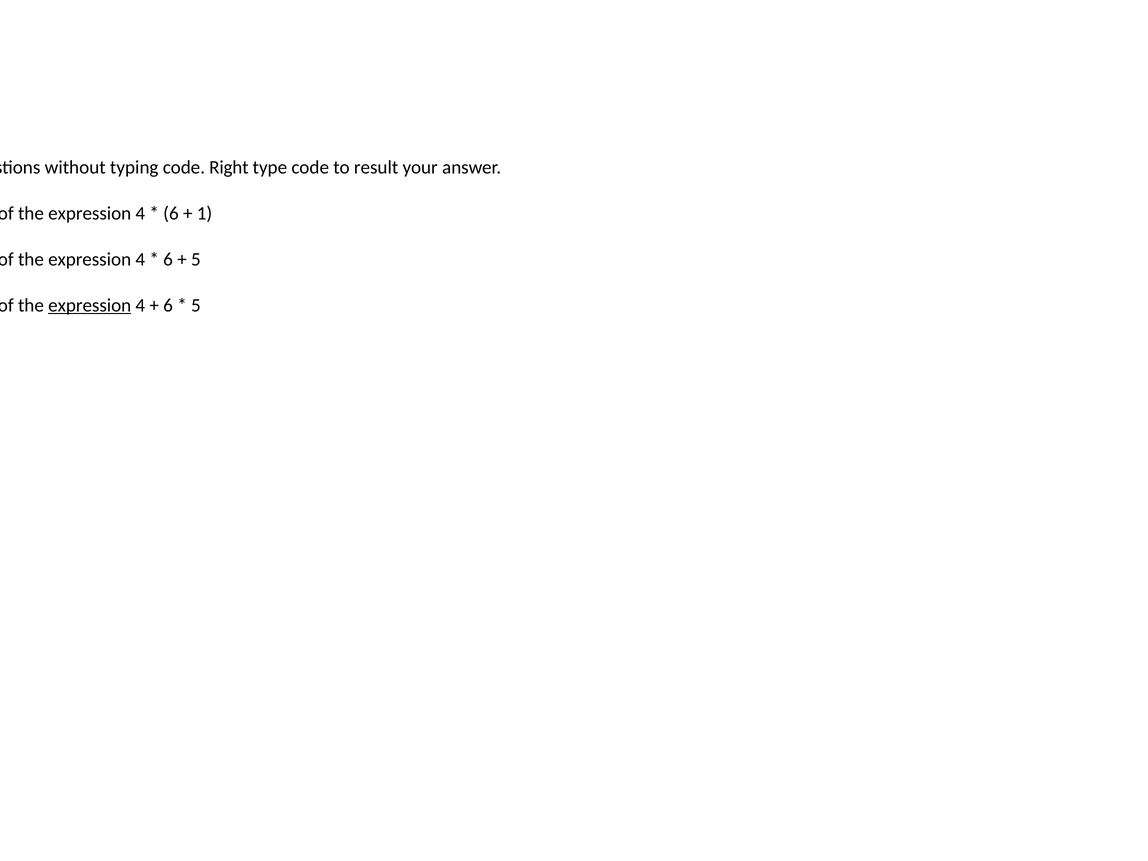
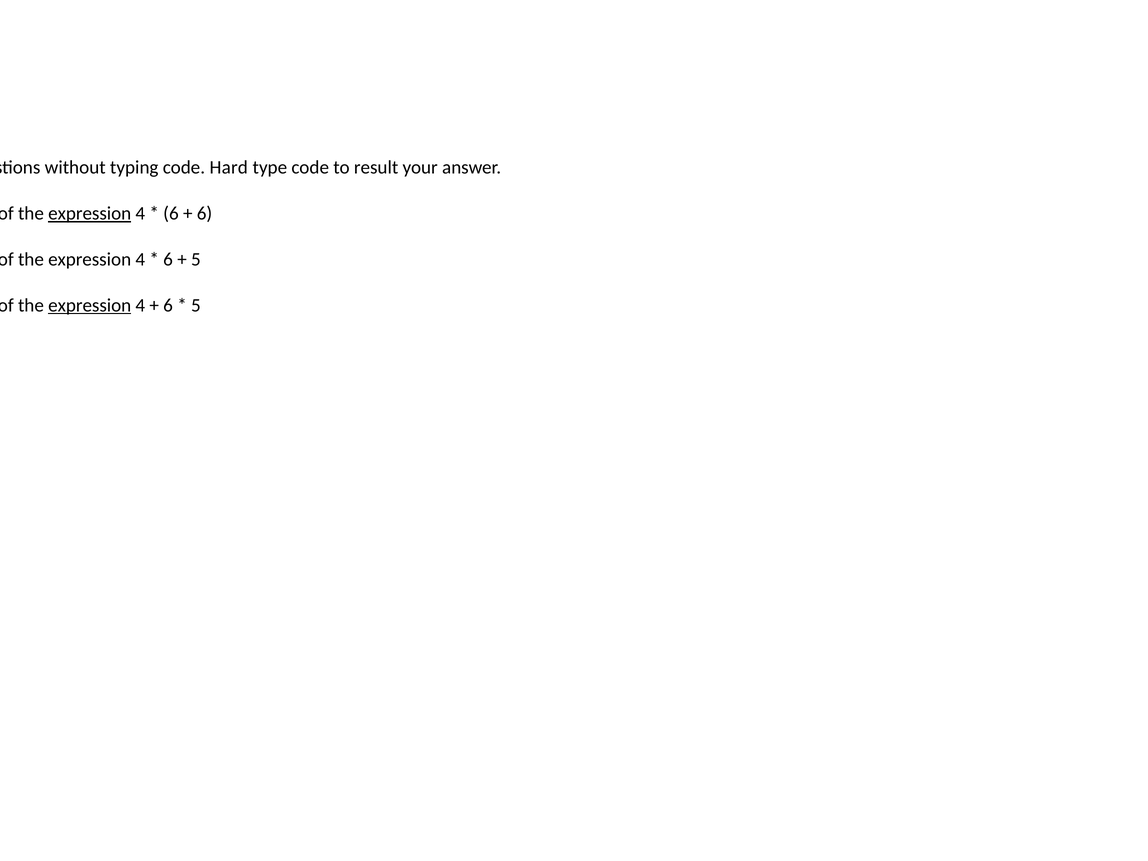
Right: Right -> Hard (229, 168)
expression underline: none -> present (90, 214)
1: 1 -> 6 (205, 214)
